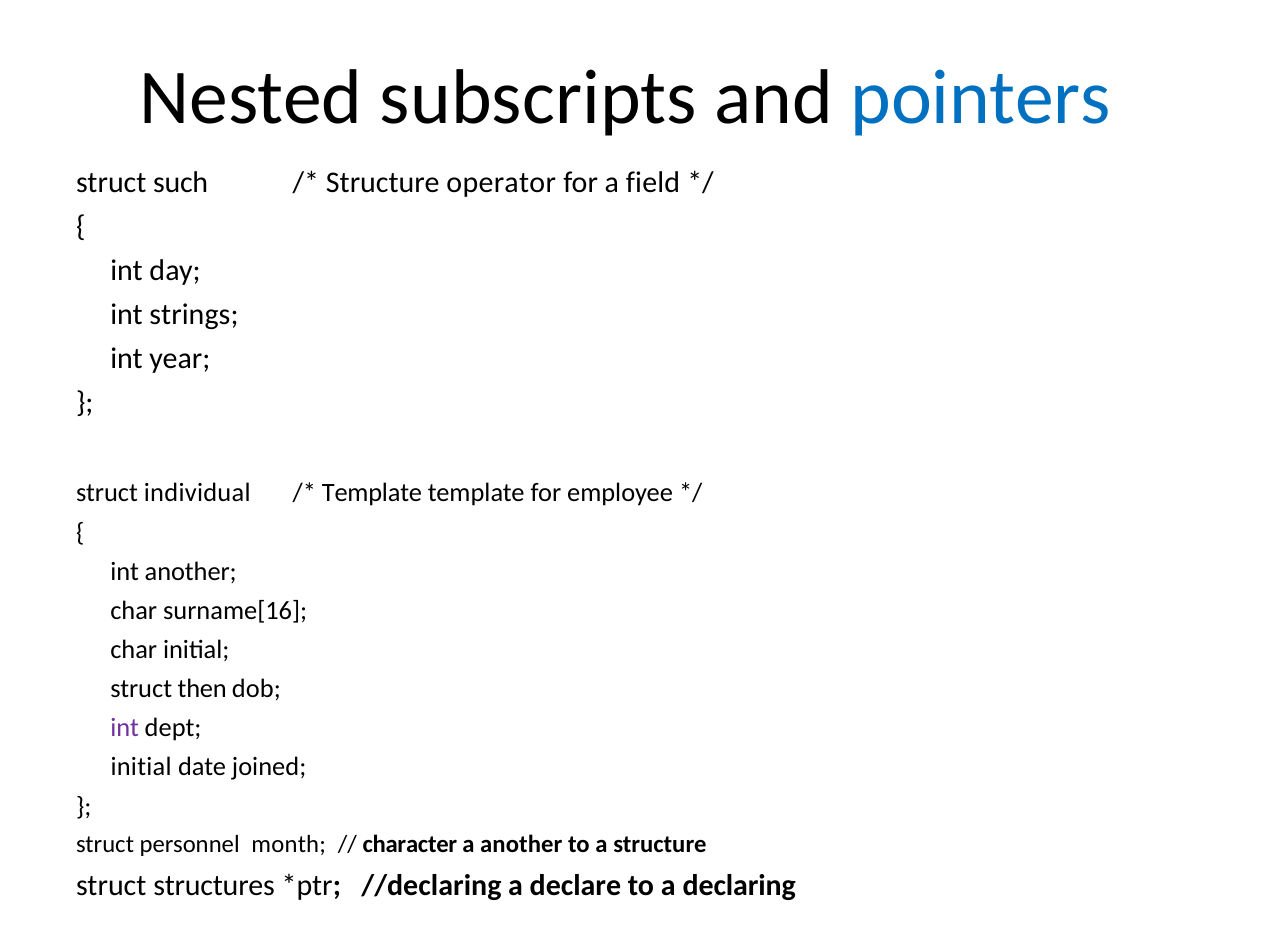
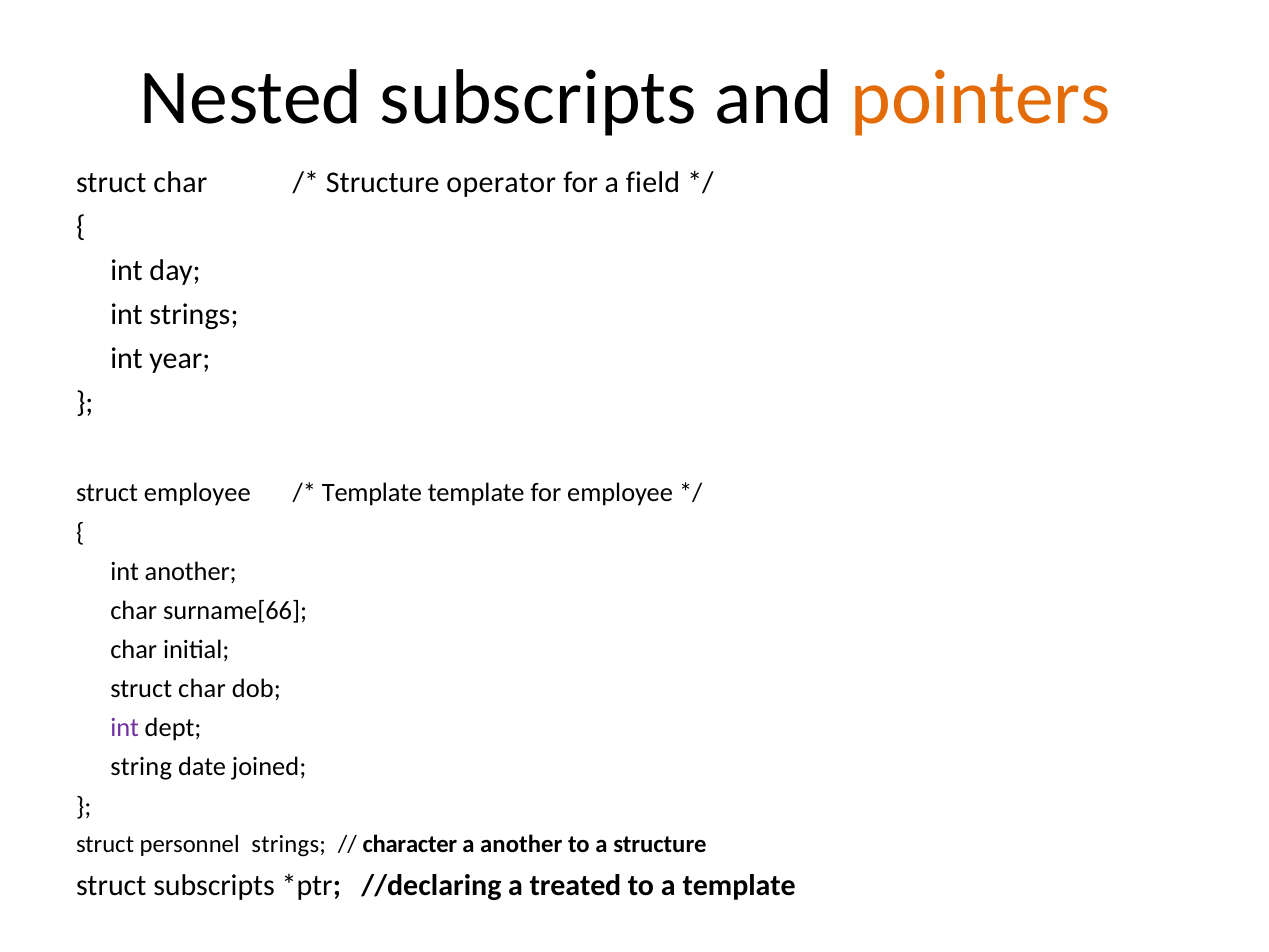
pointers colour: blue -> orange (981, 98)
such: such -> char (180, 183)
struct individual: individual -> employee (197, 493)
surname[16: surname[16 -> surname[66 (235, 610)
then: then -> char (202, 689)
initial: initial -> string (141, 767)
personnel month: month -> strings (289, 844)
struct structures: structures -> subscripts (214, 885)
declare: declare -> treated (576, 885)
a declaring: declaring -> template (739, 885)
